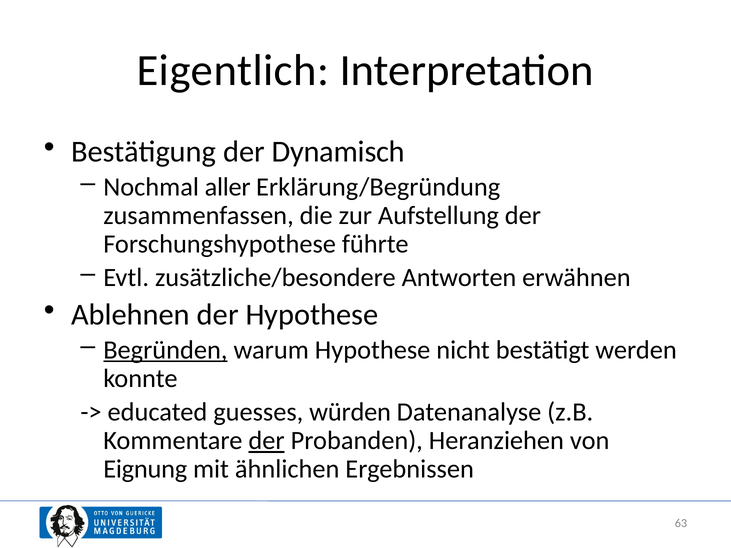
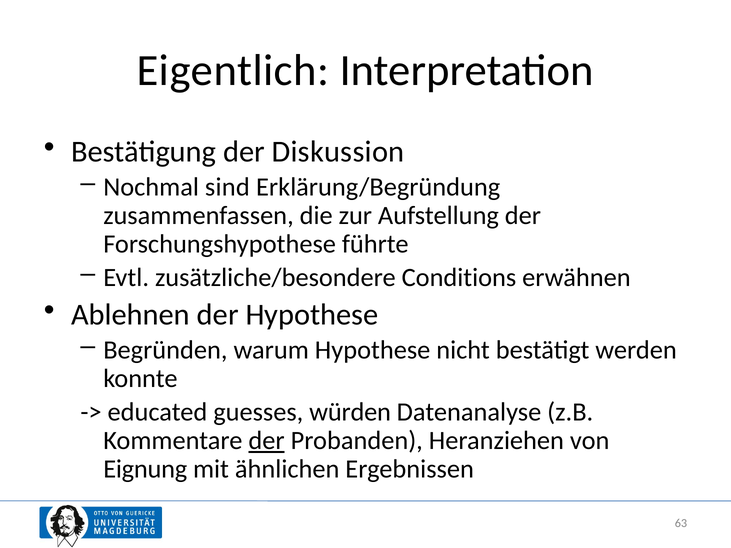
Dynamisch: Dynamisch -> Diskussion (338, 152)
aller: aller -> sind (227, 187)
Antworten: Antworten -> Conditions (459, 278)
Begründen underline: present -> none (165, 350)
